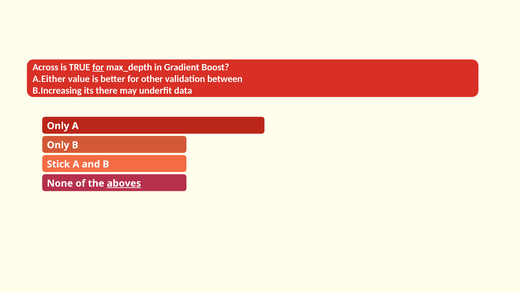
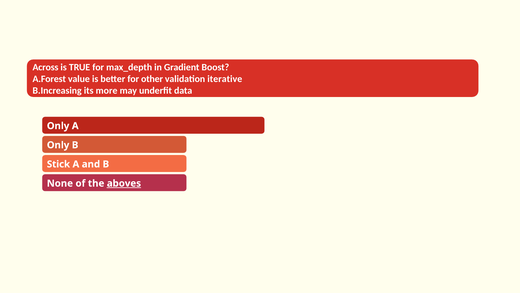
for underline: present -> none (98, 67)
A.Either: A.Either -> A.Forest (49, 79)
between: between -> iterative (225, 79)
there: there -> more (107, 90)
